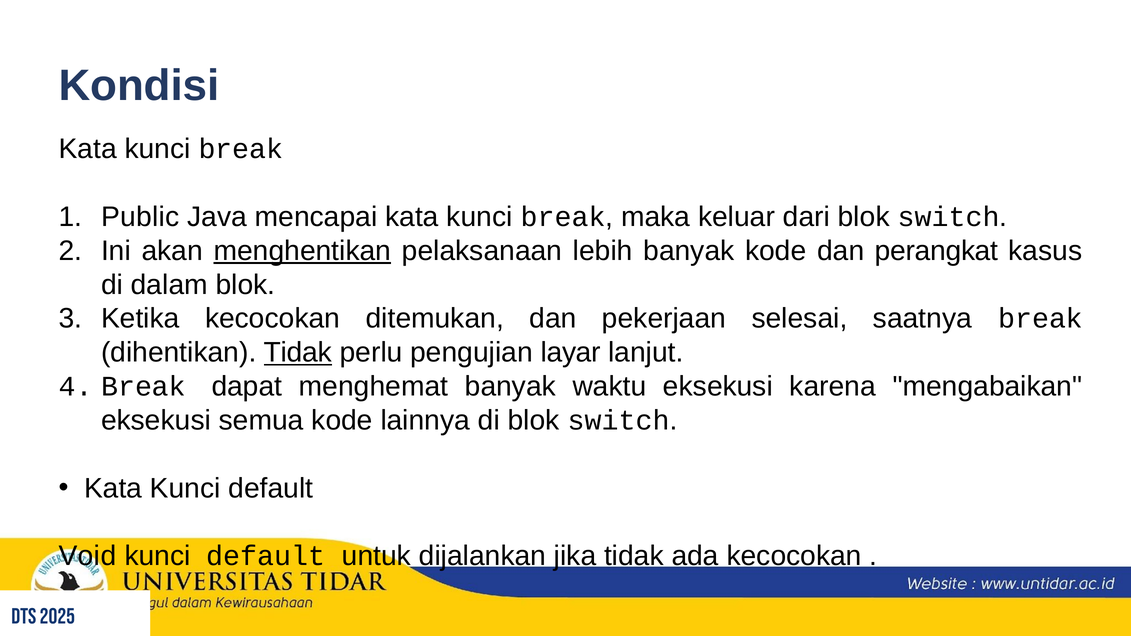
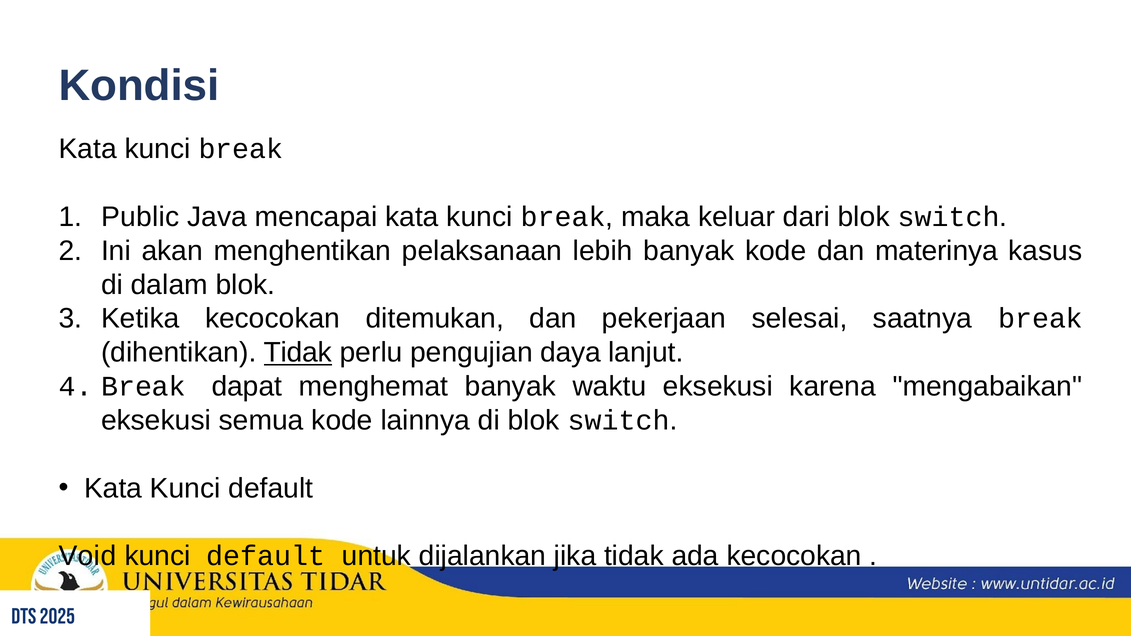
menghentikan underline: present -> none (302, 251)
perangkat: perangkat -> materinya (936, 251)
layar: layar -> daya (571, 353)
